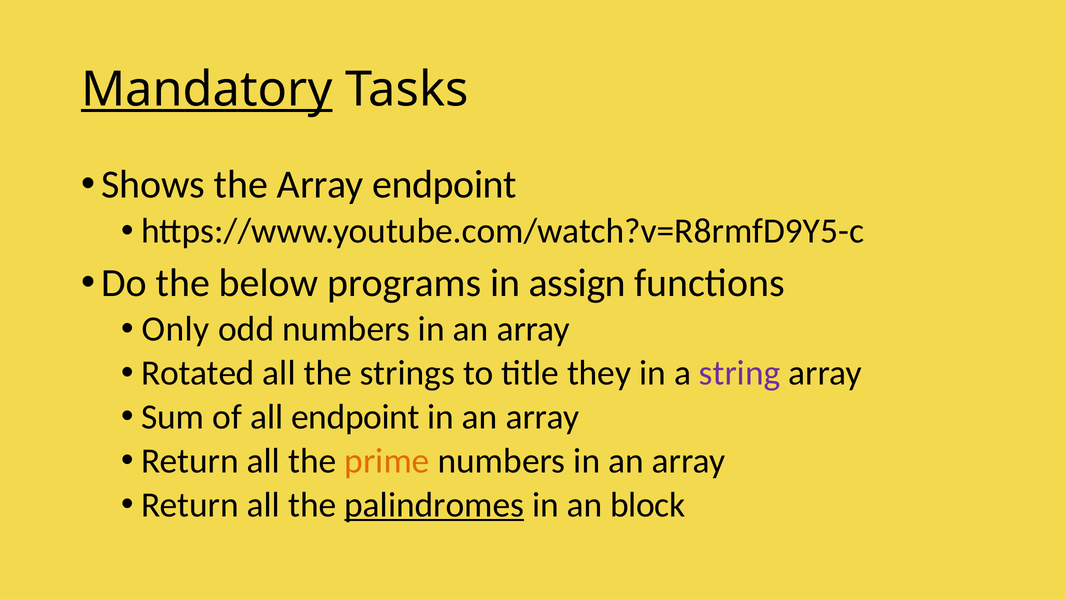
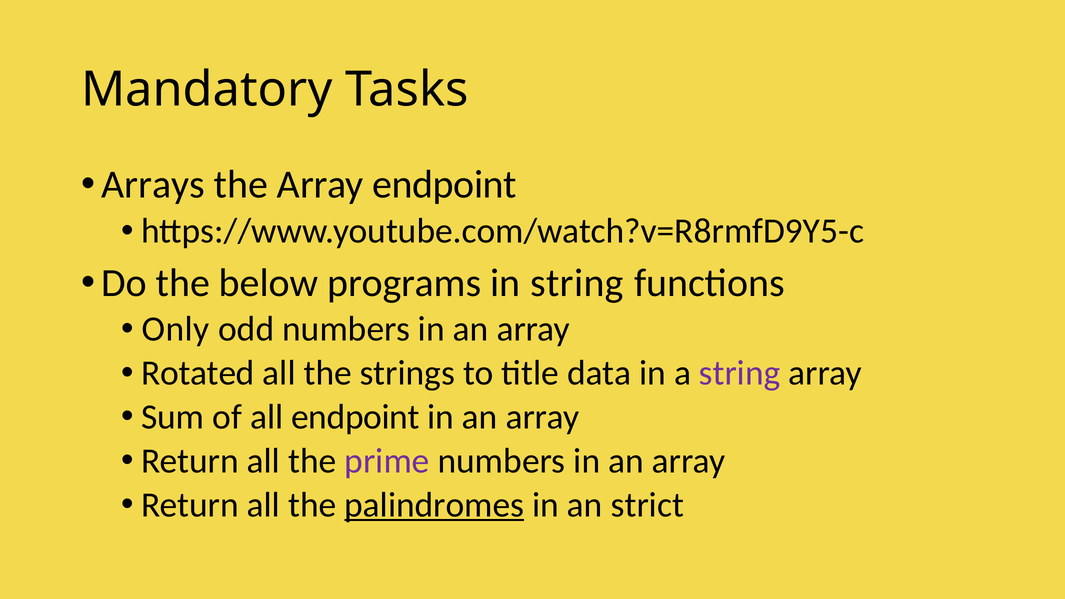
Mandatory underline: present -> none (207, 89)
Shows: Shows -> Arrays (153, 185)
in assign: assign -> string (577, 283)
they: they -> data (599, 373)
prime colour: orange -> purple (387, 461)
block: block -> strict (647, 505)
